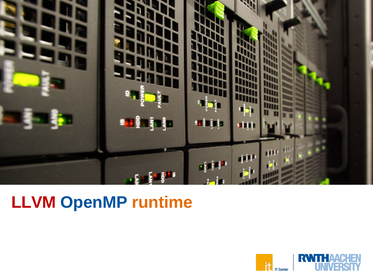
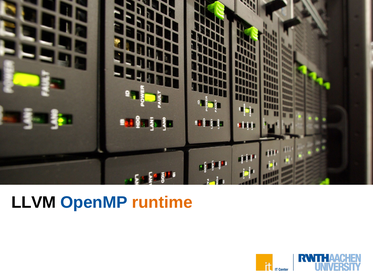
LLVM colour: red -> black (34, 202)
